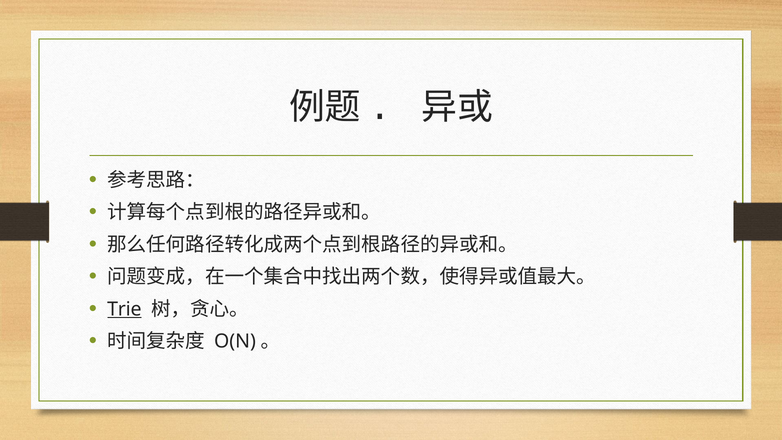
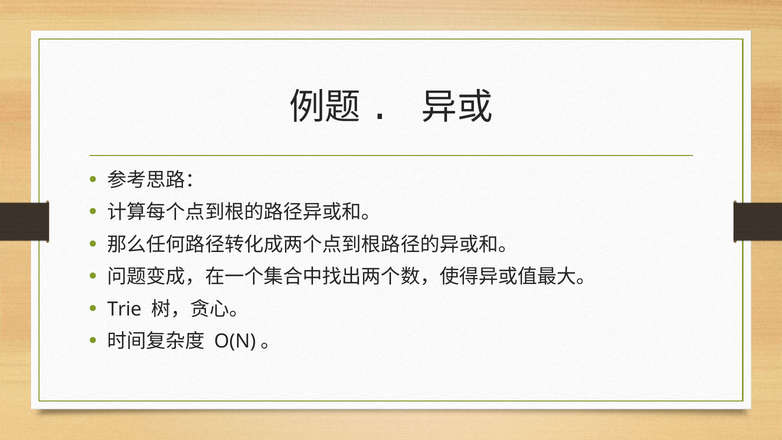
Trie underline: present -> none (124, 309)
